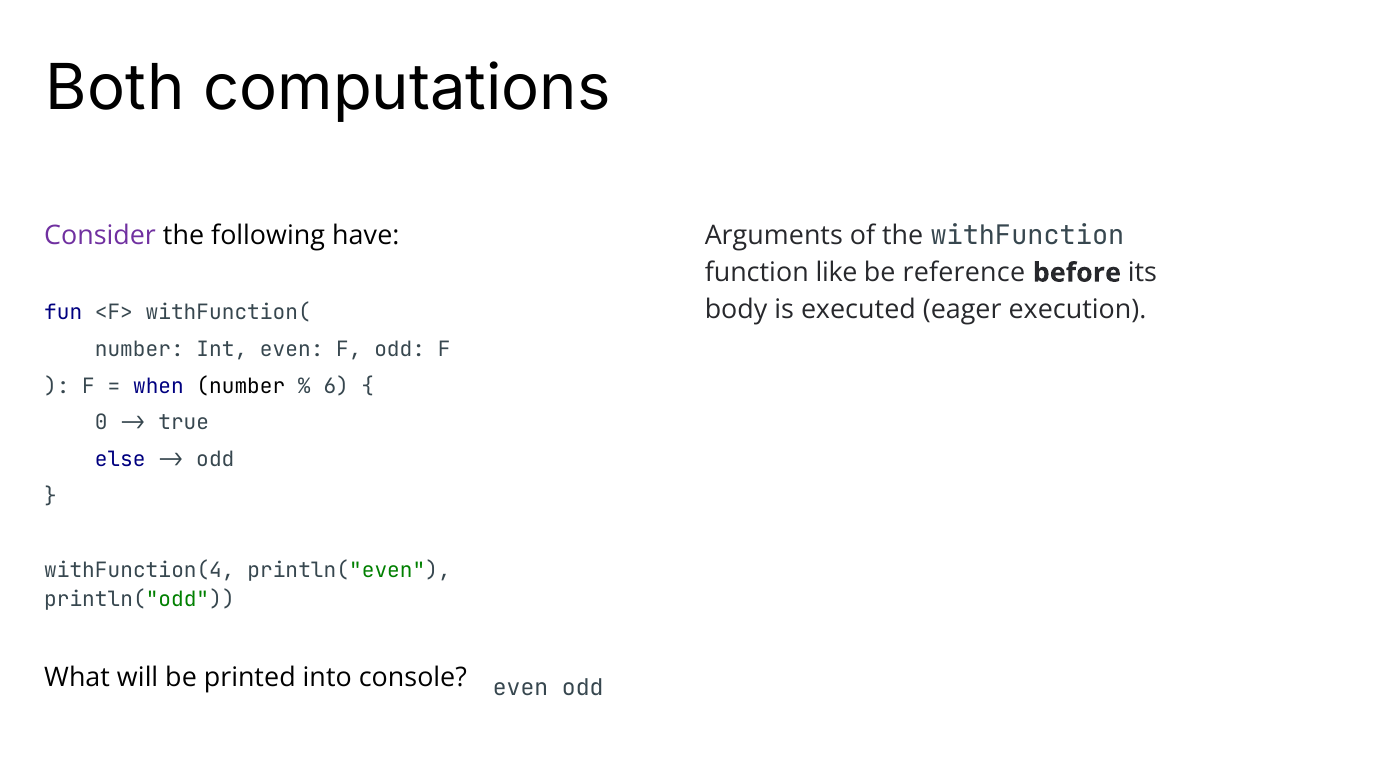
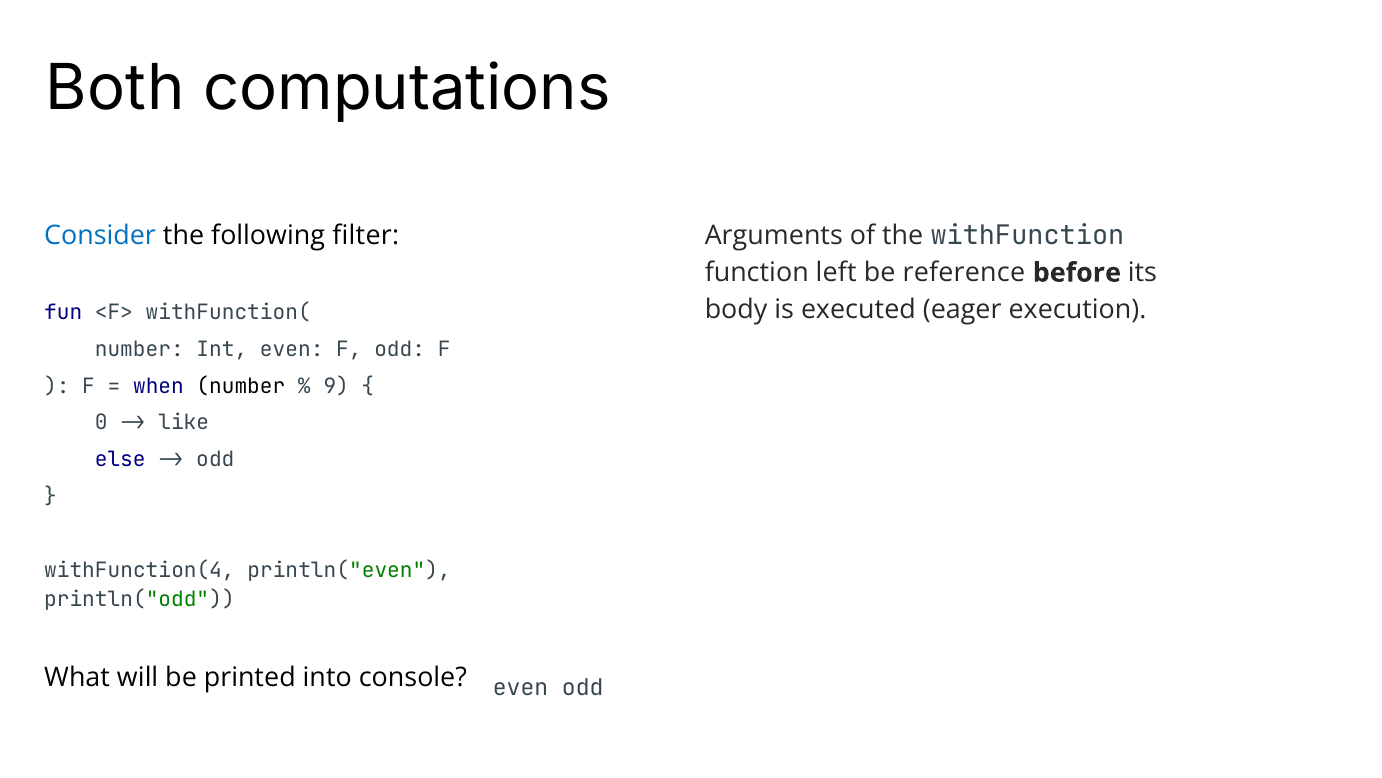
Consider colour: purple -> blue (100, 236)
have: have -> filter (366, 236)
like: like -> left (836, 273)
6: 6 -> 9 (336, 386)
true: true -> like (184, 423)
